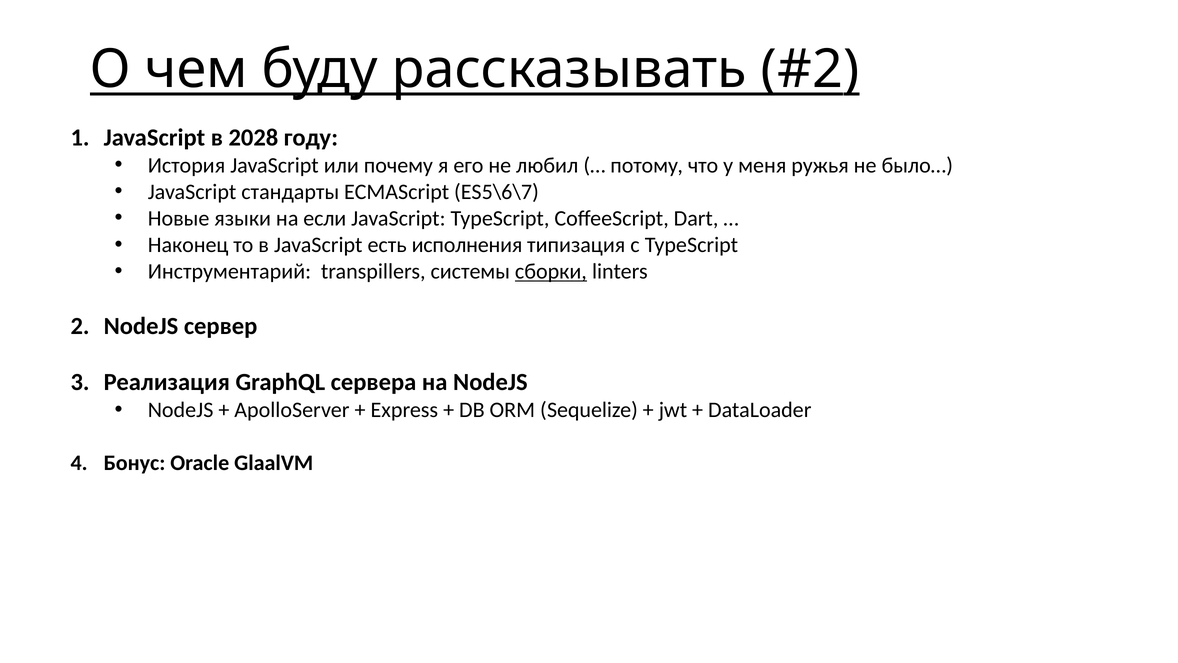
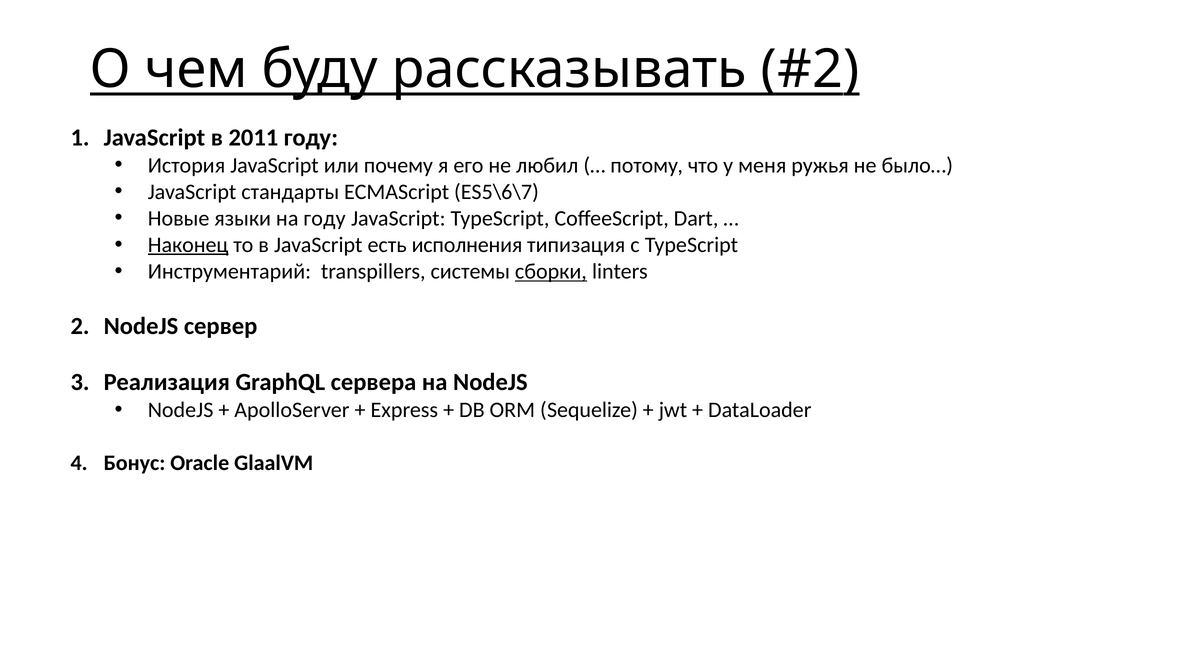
2028: 2028 -> 2011 (253, 137)
на если: если -> году (325, 218)
Наконец underline: none -> present (188, 245)
